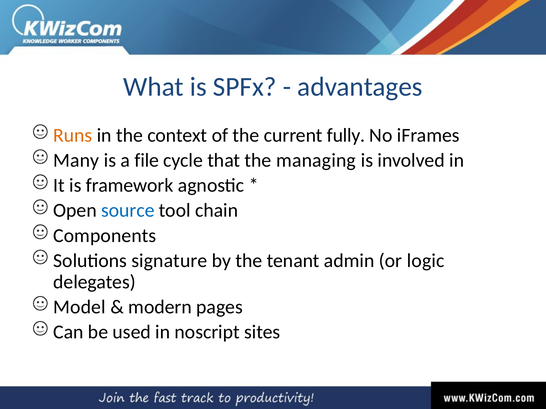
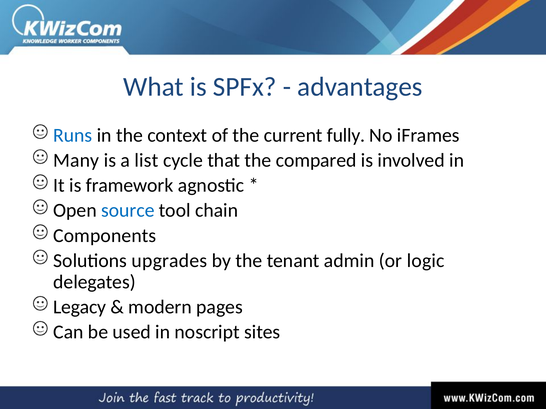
Runs colour: orange -> blue (73, 135)
file: file -> list (147, 160)
managing: managing -> compared (316, 160)
signature: signature -> upgrades (169, 261)
Model: Model -> Legacy (80, 307)
